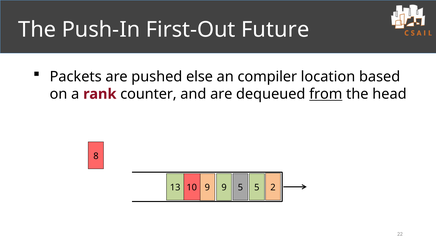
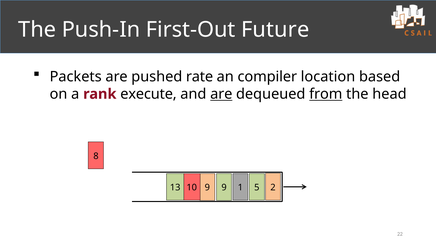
else: else -> rate (200, 77)
counter: counter -> execute (148, 94)
are underline: none -> present (221, 94)
9 5: 5 -> 1 (240, 188)
